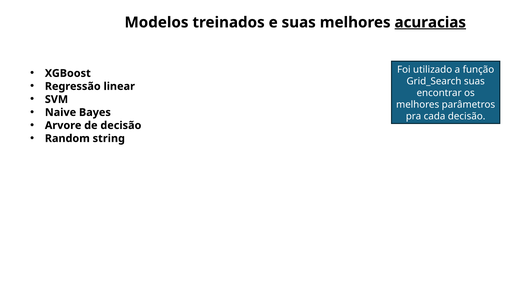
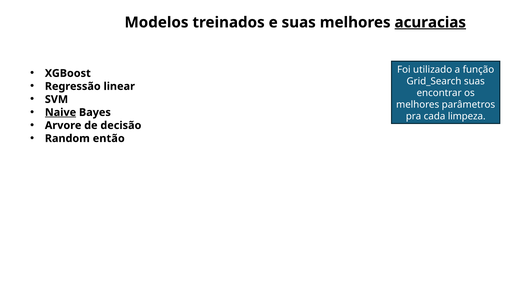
Naive underline: none -> present (60, 112)
cada decisão: decisão -> limpeza (467, 116)
string: string -> então (109, 138)
